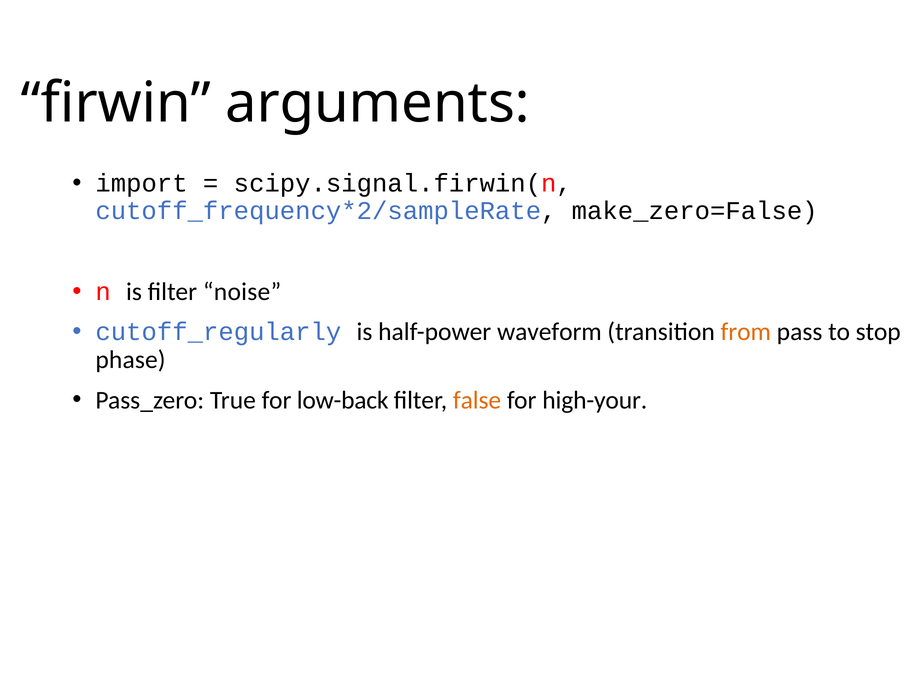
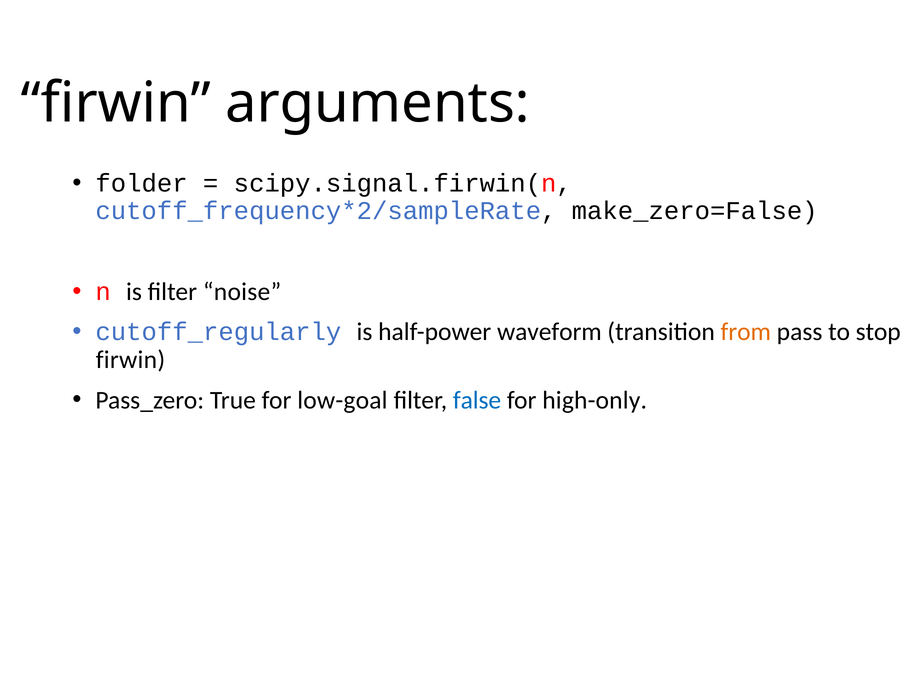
import: import -> folder (142, 183)
phase: phase -> firwin (130, 360)
low-back: low-back -> low-goal (342, 400)
false colour: orange -> blue (477, 400)
high-your: high-your -> high-only (595, 400)
